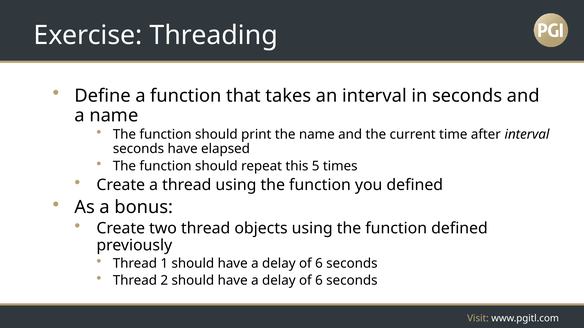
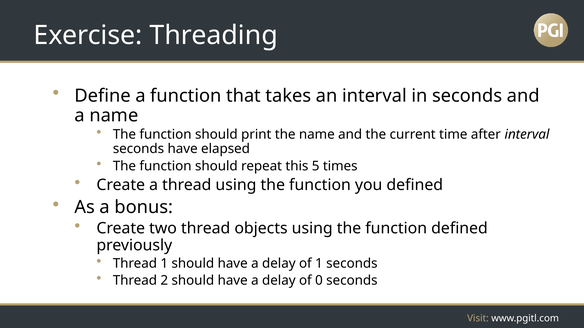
6: 6 -> 1 (319, 264)
6: 6 -> 0 (319, 281)
